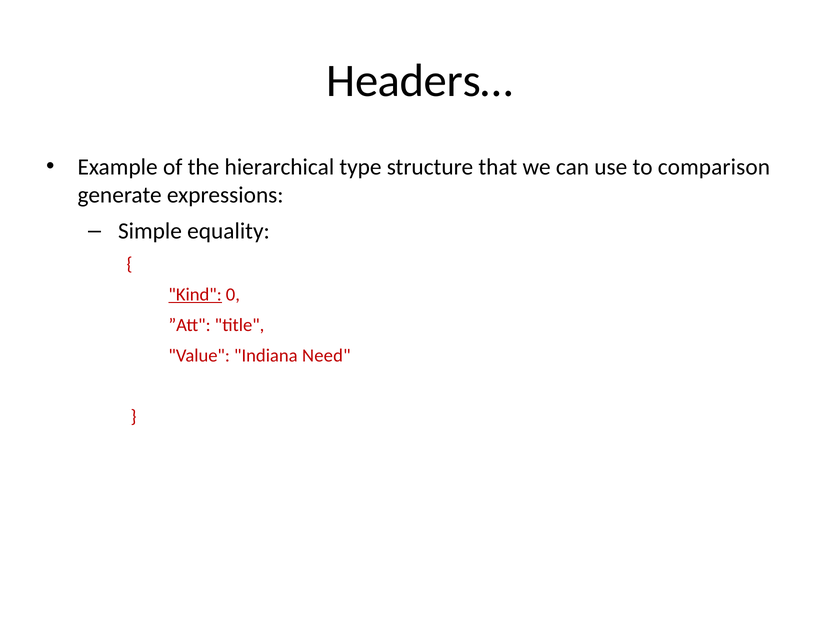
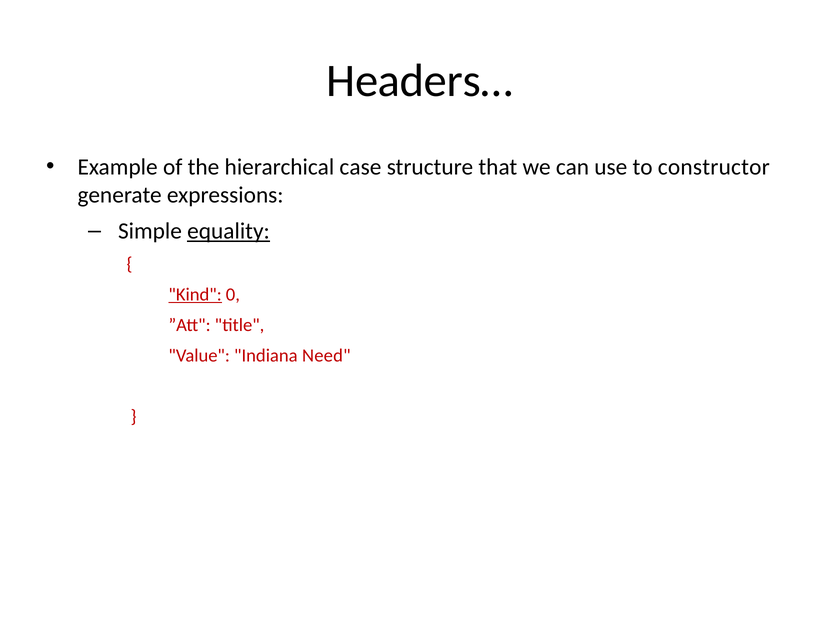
type: type -> case (360, 167)
comparison: comparison -> constructor (714, 167)
equality underline: none -> present (229, 231)
